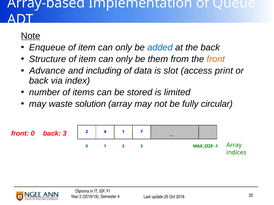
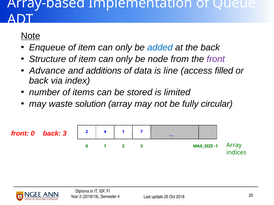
them: them -> node (158, 59)
front colour: orange -> purple (216, 59)
including: including -> additions (104, 71)
slot: slot -> line (171, 71)
print: print -> filled (224, 71)
